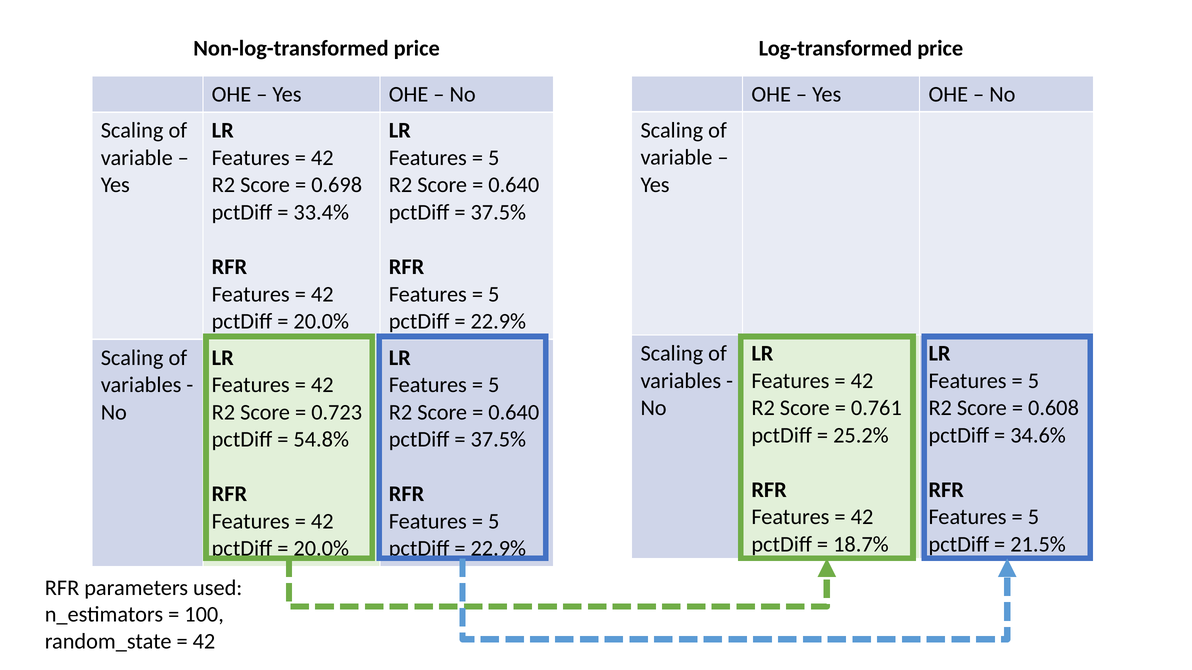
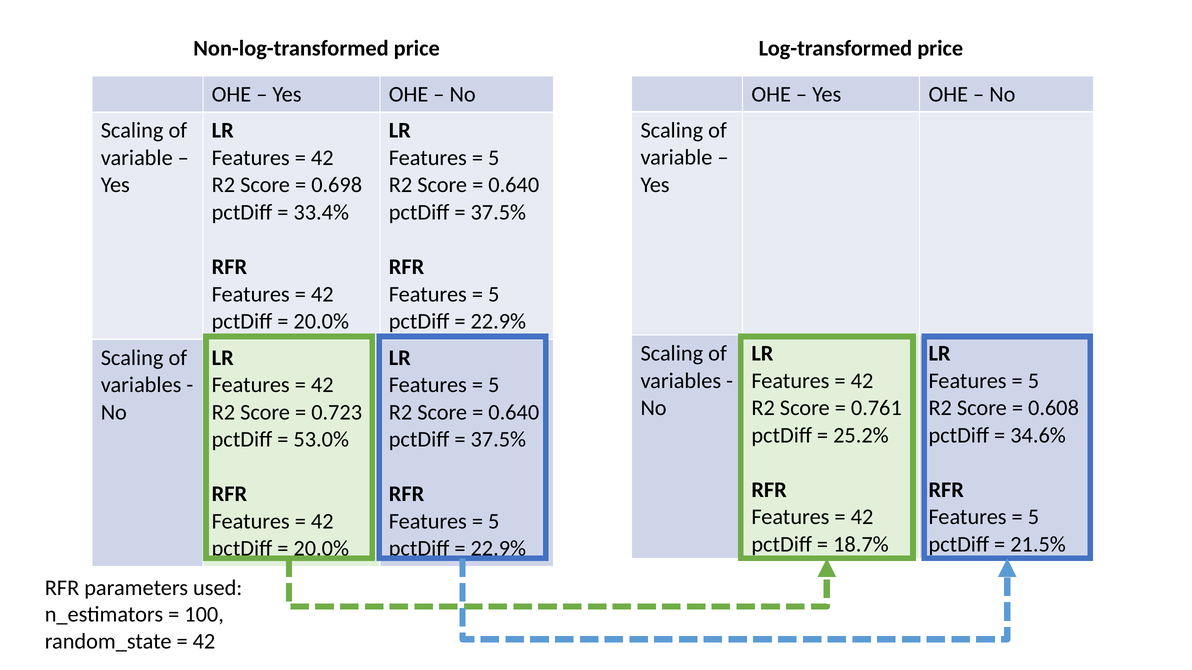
54.8%: 54.8% -> 53.0% (321, 440)
